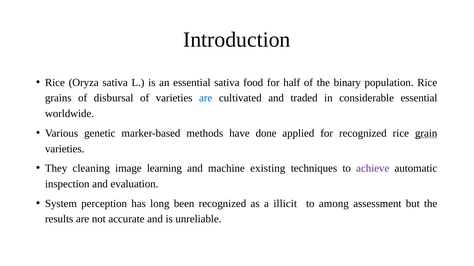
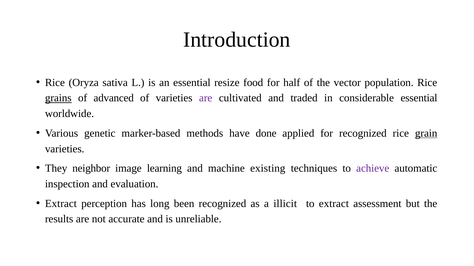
essential sativa: sativa -> resize (227, 83)
binary: binary -> vector (347, 83)
grains underline: none -> present (58, 98)
disbursal: disbursal -> advanced (114, 98)
are colour: blue -> purple (206, 98)
cleaning: cleaning -> neighbor (91, 169)
System: System -> Extract (61, 204)
to among: among -> extract (334, 204)
